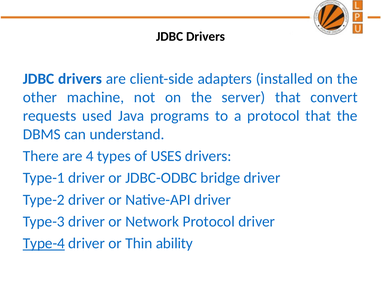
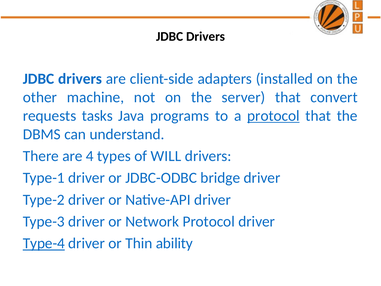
used: used -> tasks (97, 116)
protocol underline: none -> present (273, 116)
USES: USES -> WILL (166, 156)
